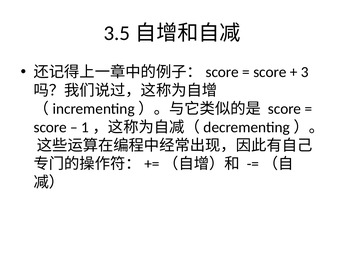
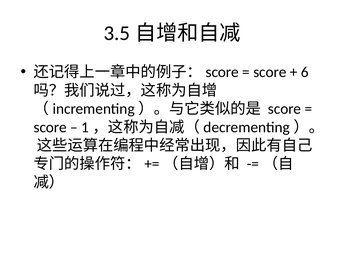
3: 3 -> 6 (305, 72)
